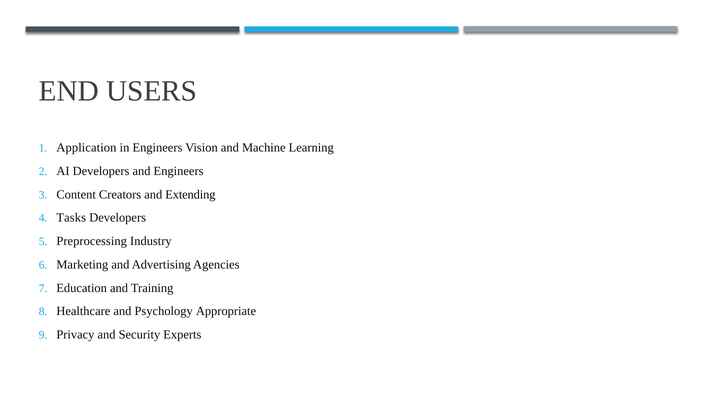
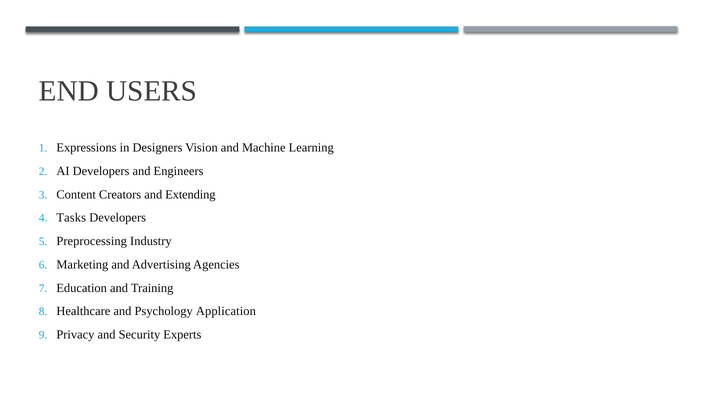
Application: Application -> Expressions (86, 147)
in Engineers: Engineers -> Designers (157, 147)
Appropriate: Appropriate -> Application (226, 311)
